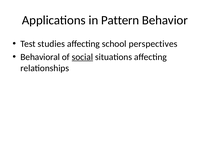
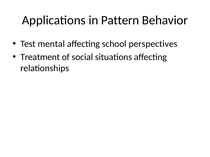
studies: studies -> mental (51, 44)
Behavioral: Behavioral -> Treatment (40, 57)
social underline: present -> none (82, 57)
